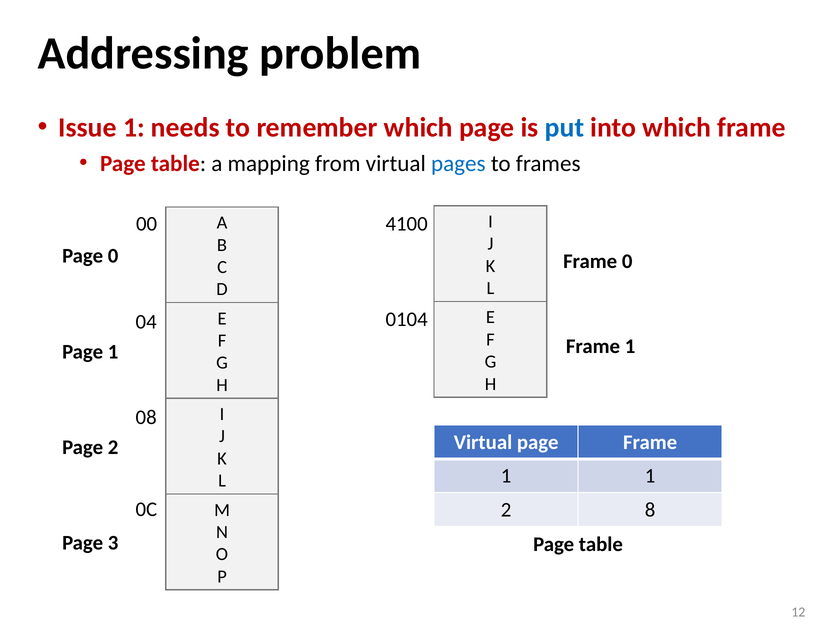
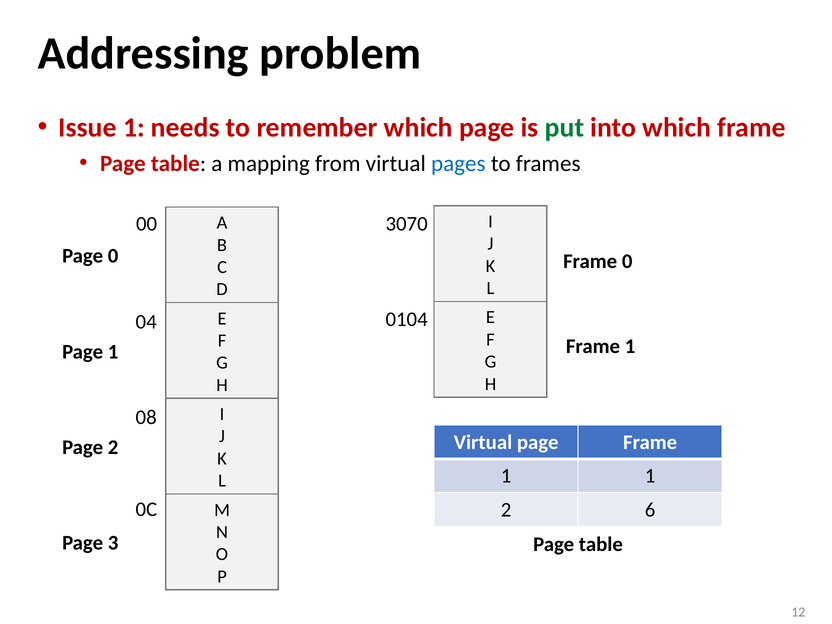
put colour: blue -> green (564, 128)
4100: 4100 -> 3070 (407, 224)
8: 8 -> 6 (650, 510)
